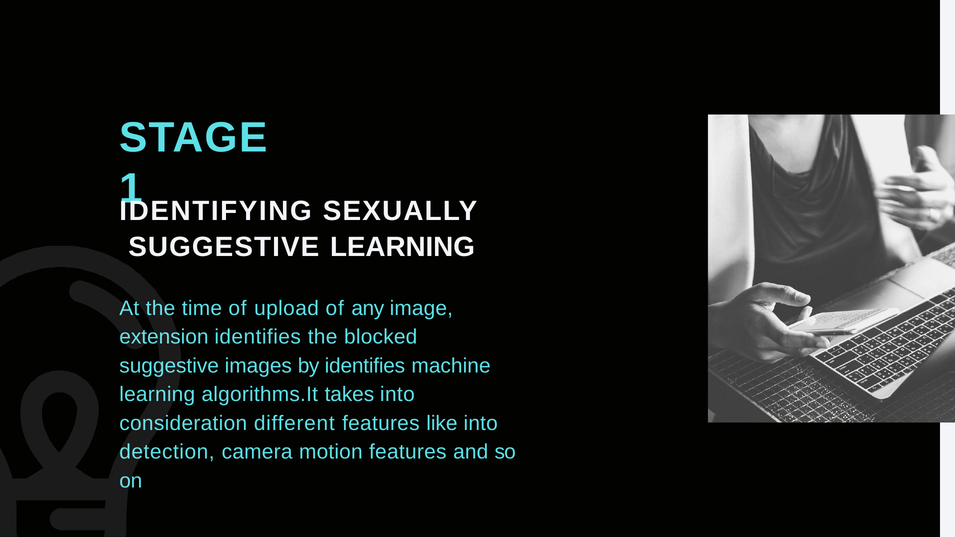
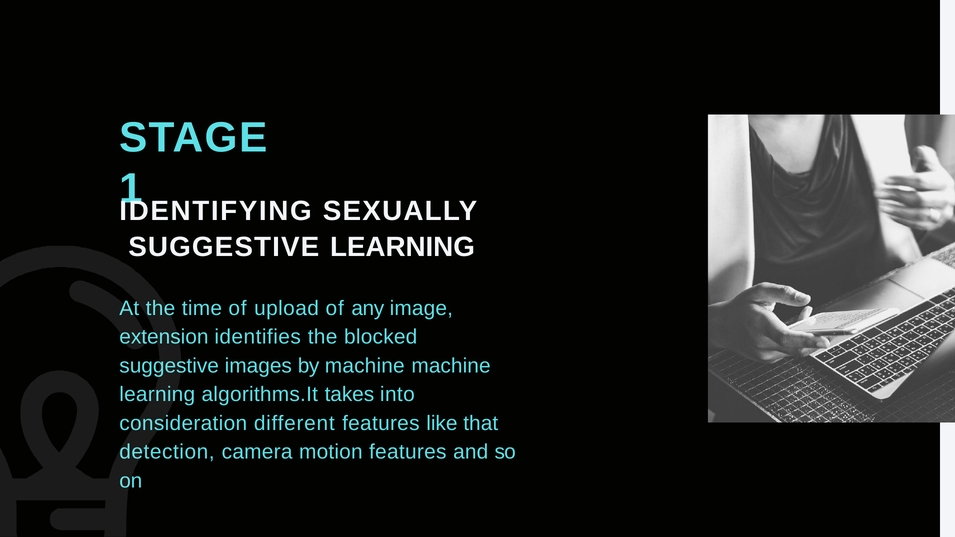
by identifies: identifies -> machine (365, 366)
like into: into -> that (481, 423)
